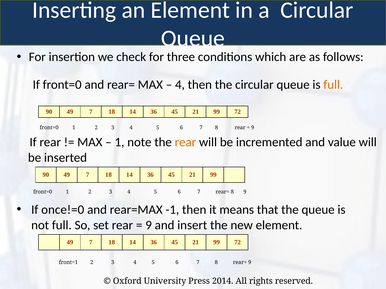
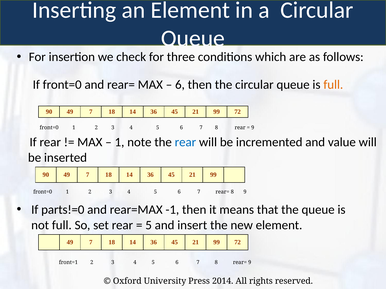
4: 4 -> 6 (180, 85)
rear colour: orange -> blue (185, 142)
once!=0: once!=0 -> parts!=0 (63, 210)
9: 9 -> 5 (149, 225)
